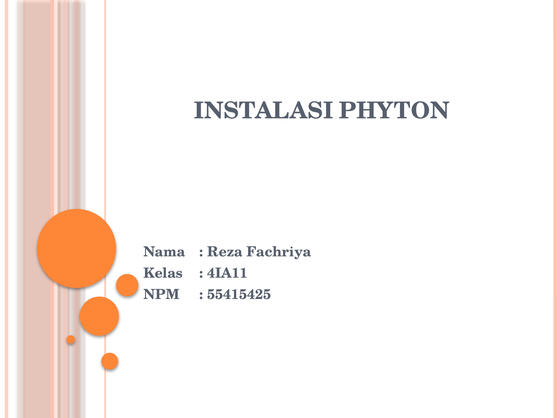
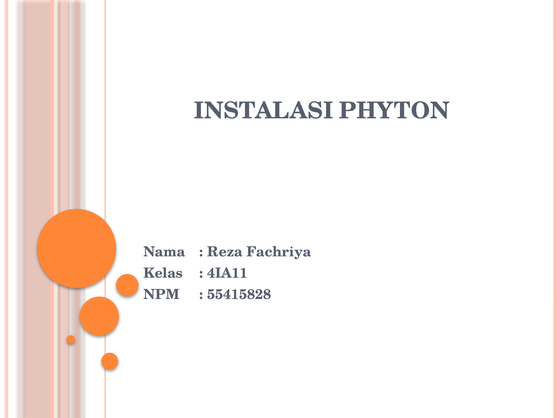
55415425: 55415425 -> 55415828 (239, 294)
